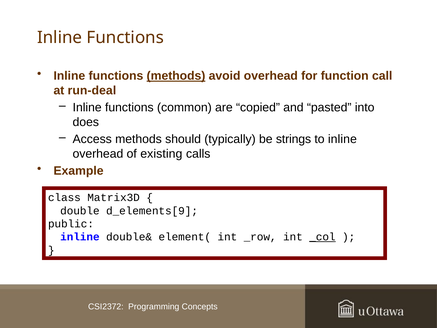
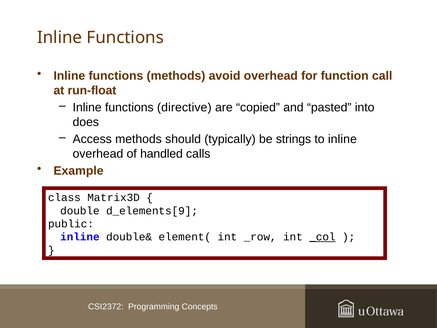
methods underline: present -> none (176, 76)
run-deal: run-deal -> run-float (92, 90)
common: common -> directive (184, 107)
existing: existing -> handled (161, 154)
